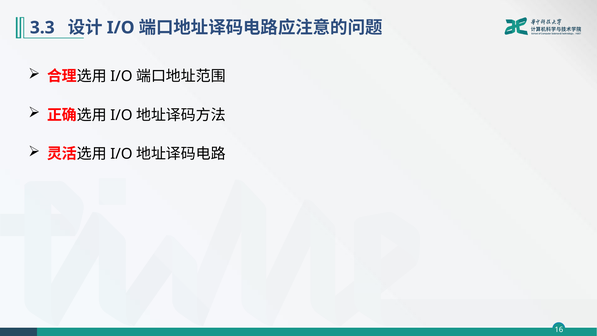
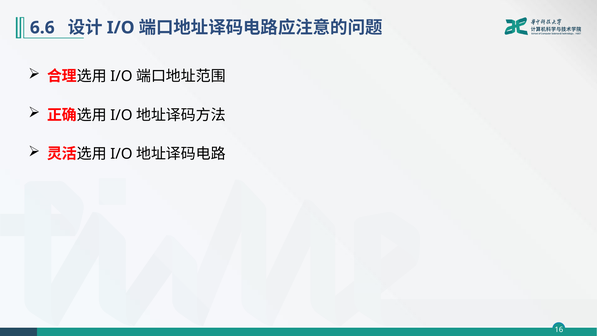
3.3: 3.3 -> 6.6 (42, 28)
